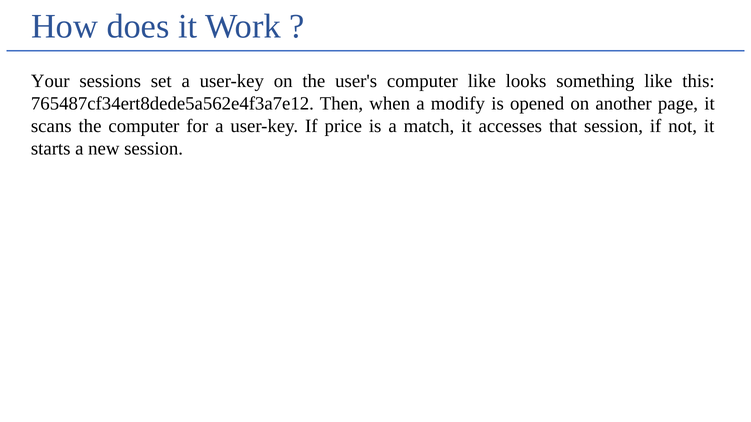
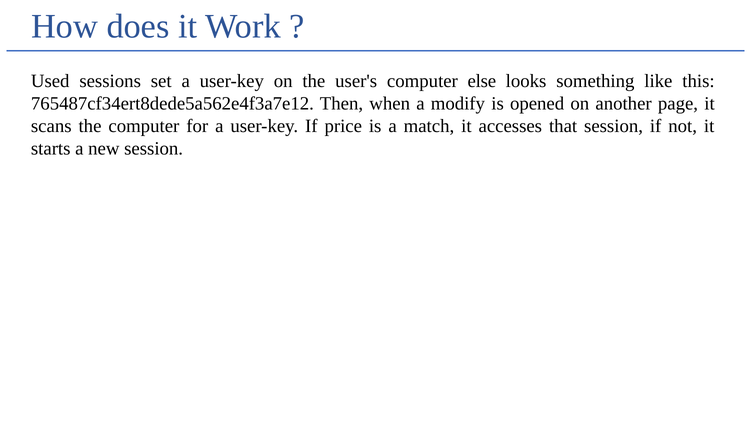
Your: Your -> Used (50, 81)
computer like: like -> else (482, 81)
